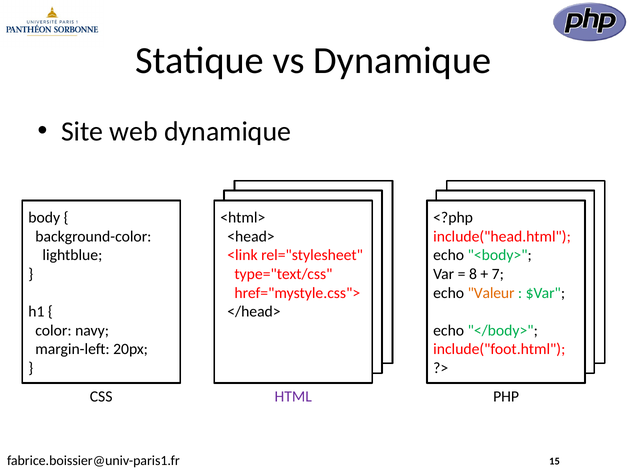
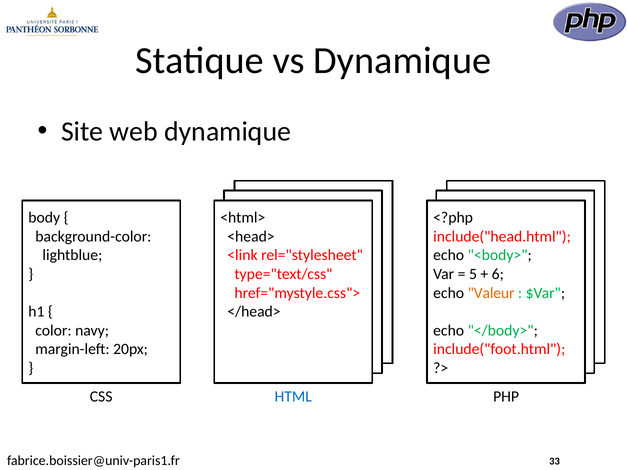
8: 8 -> 5 (473, 274)
7: 7 -> 6 (498, 274)
HTML colour: purple -> blue (293, 397)
15: 15 -> 33 (555, 461)
